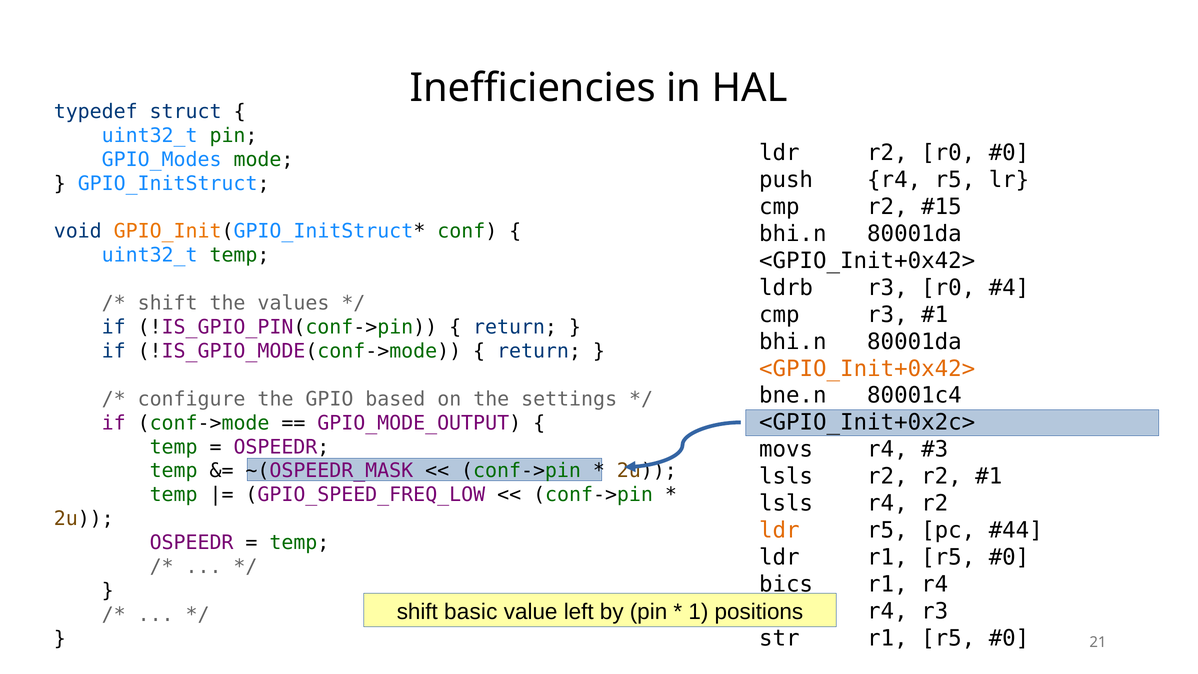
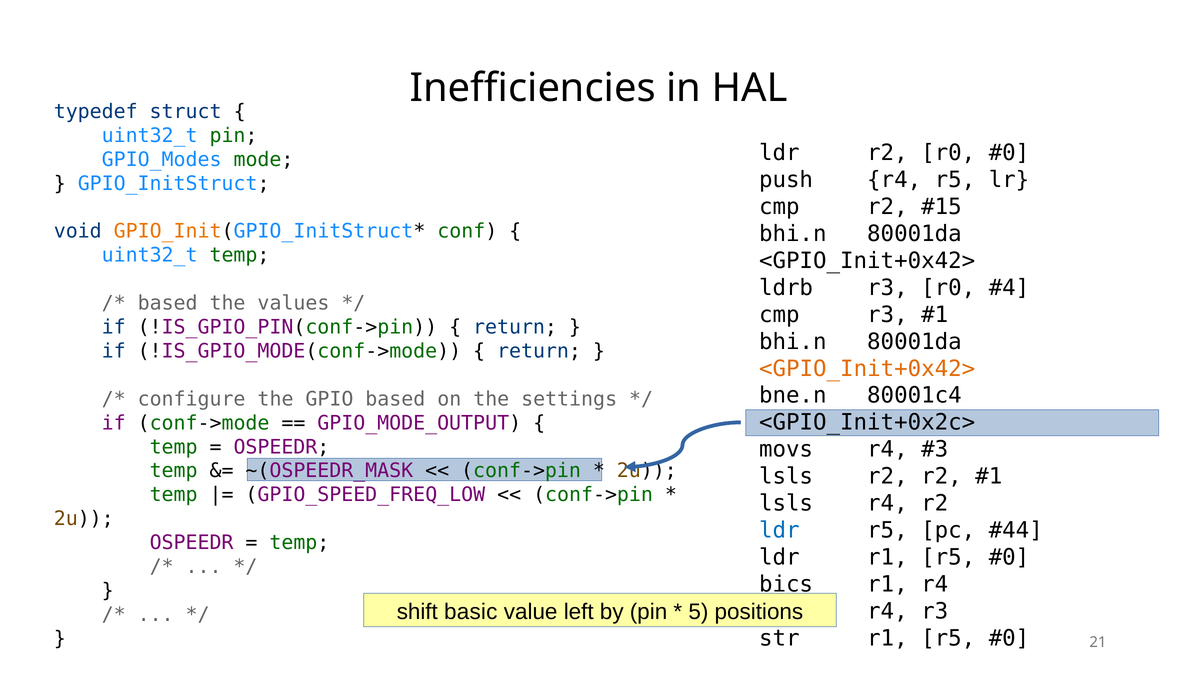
shift: shift -> based (168, 303)
ldr colour: orange -> blue (779, 530)
1: 1 -> 5 (698, 611)
